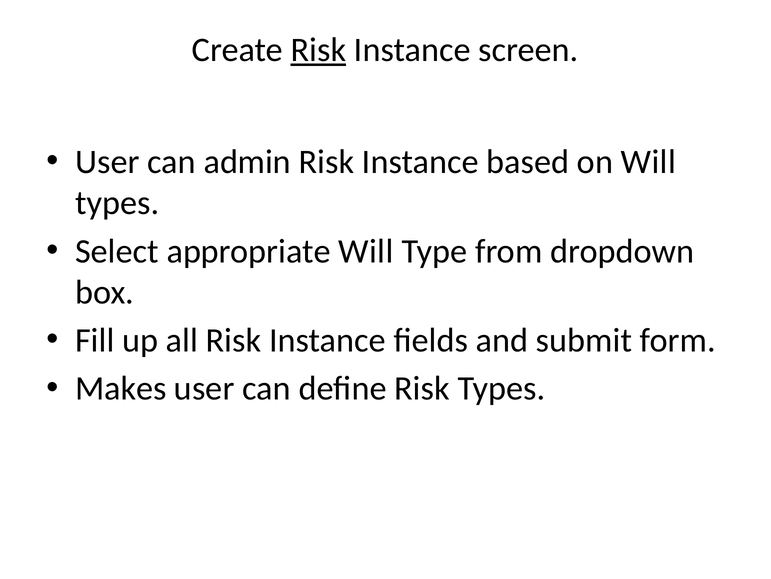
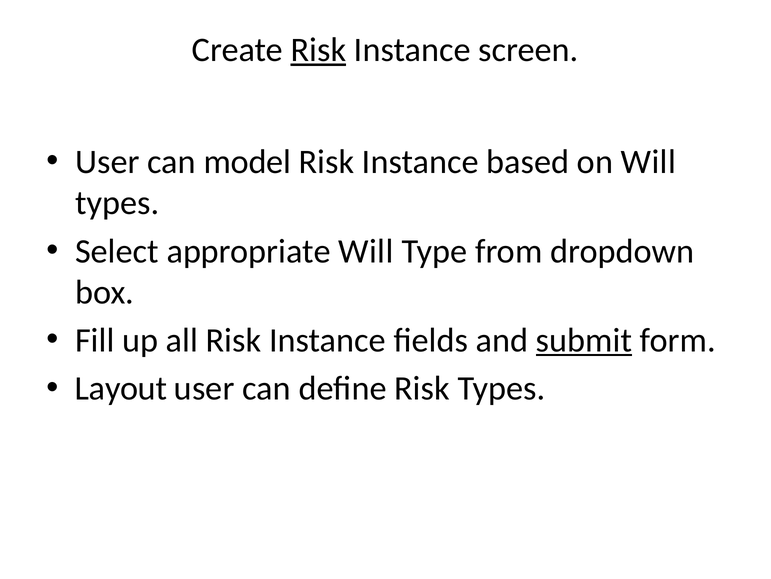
admin: admin -> model (247, 162)
submit underline: none -> present (584, 340)
Makes: Makes -> Layout (121, 388)
